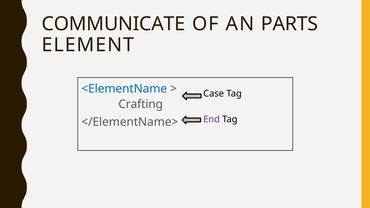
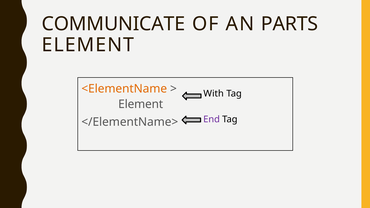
<ElementName colour: blue -> orange (124, 89)
Case: Case -> With (214, 94)
Crafting: Crafting -> Element (141, 104)
